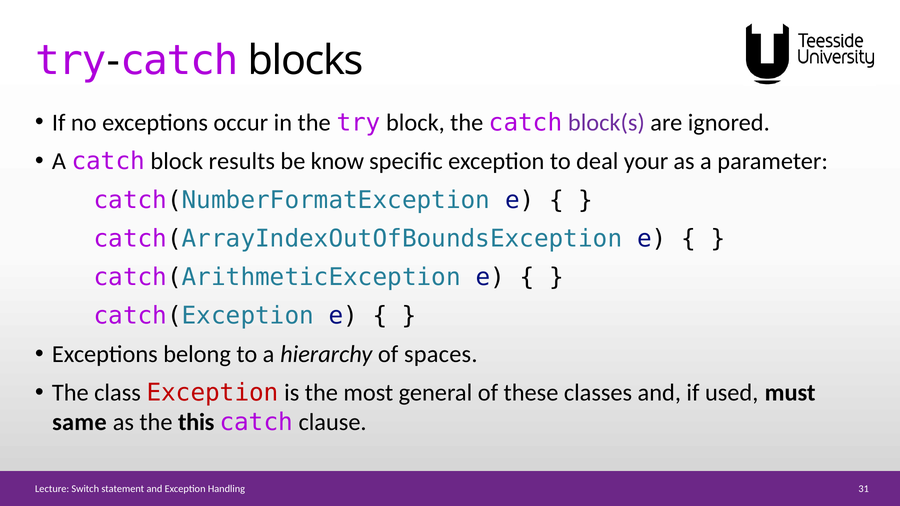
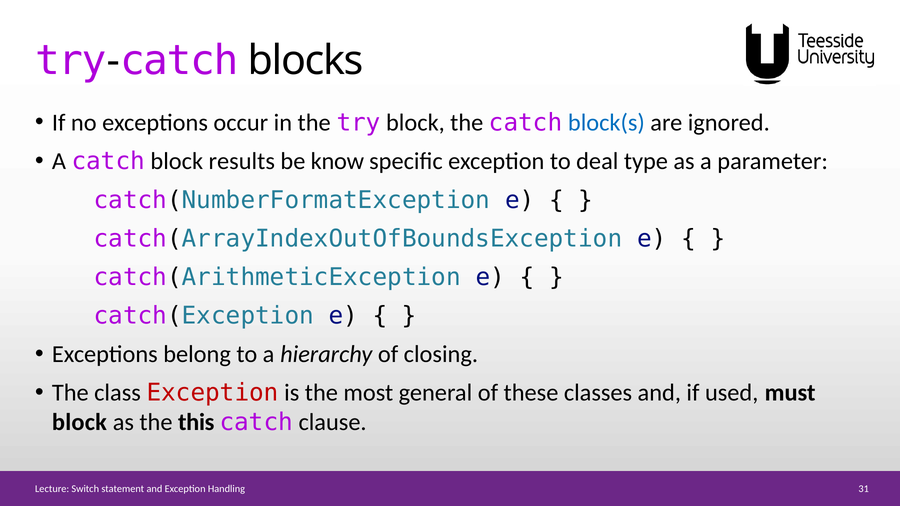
block(s colour: purple -> blue (606, 123)
your: your -> type (646, 161)
spaces: spaces -> closing (441, 355)
same: same -> block (79, 422)
